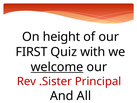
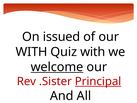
height: height -> issued (61, 37)
FIRST: FIRST -> WITH (31, 52)
Principal underline: none -> present (98, 81)
